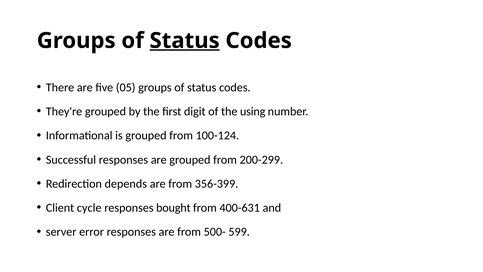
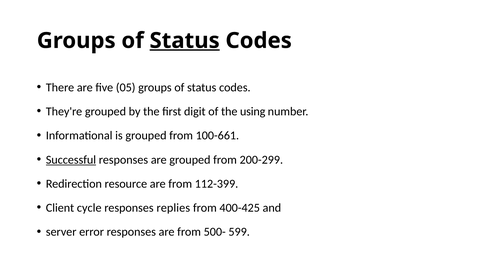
100-124: 100-124 -> 100-661 (217, 135)
Successful underline: none -> present (71, 160)
depends: depends -> resource (126, 184)
356-399: 356-399 -> 112-399 (217, 184)
bought: bought -> replies (173, 208)
400-631: 400-631 -> 400-425 (240, 208)
